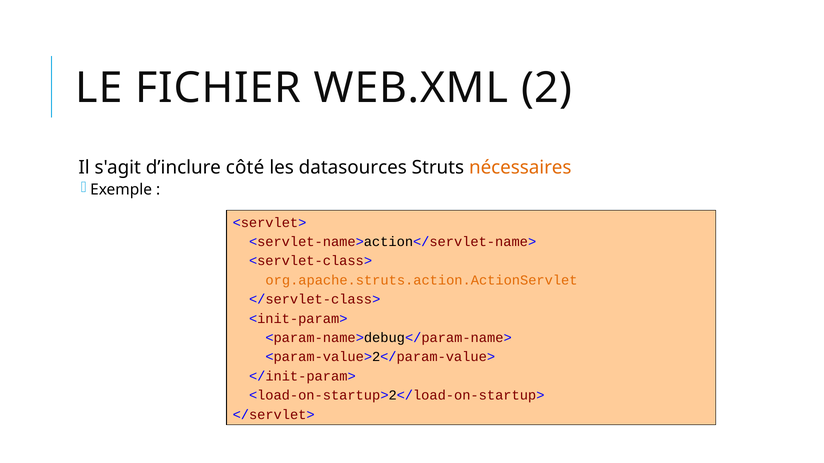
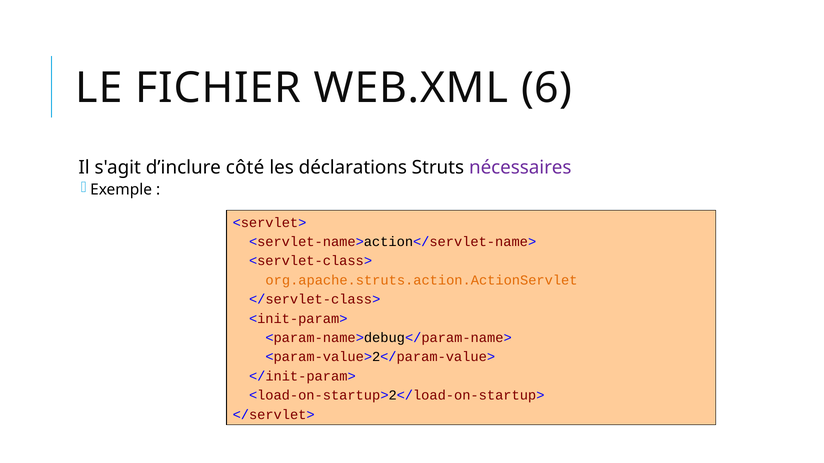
2: 2 -> 6 (547, 88)
datasources: datasources -> déclarations (353, 168)
nécessaires colour: orange -> purple (520, 168)
